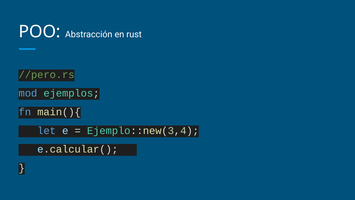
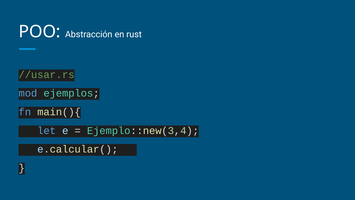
//pero.rs: //pero.rs -> //usar.rs (47, 75)
